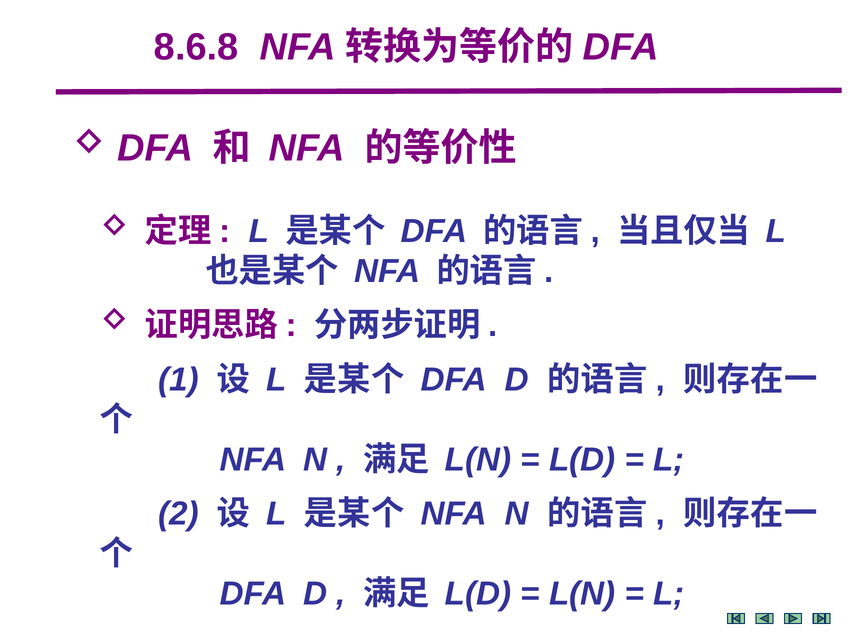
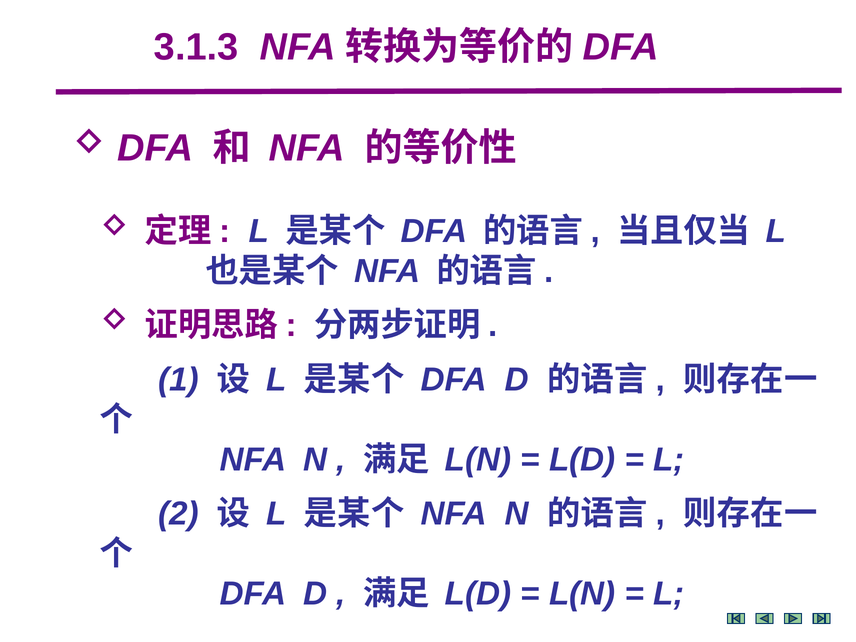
8.6.8: 8.6.8 -> 3.1.3 (196, 47)
